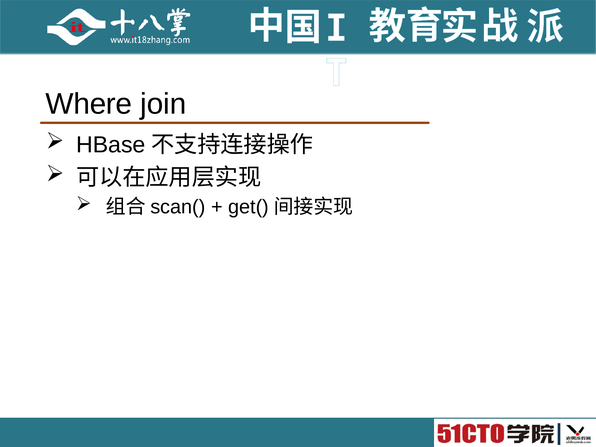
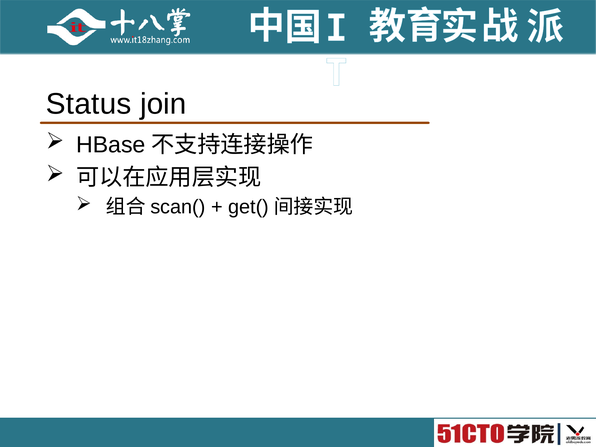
Where: Where -> Status (89, 104)
